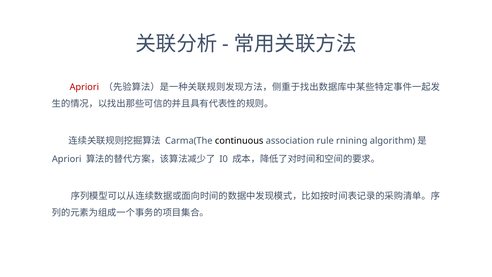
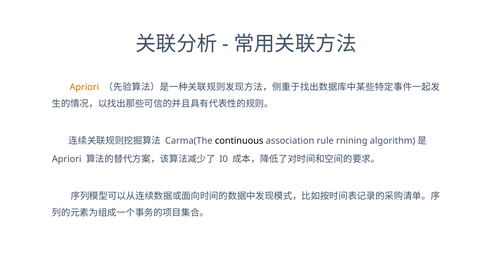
Apriori colour: red -> orange (84, 87)
